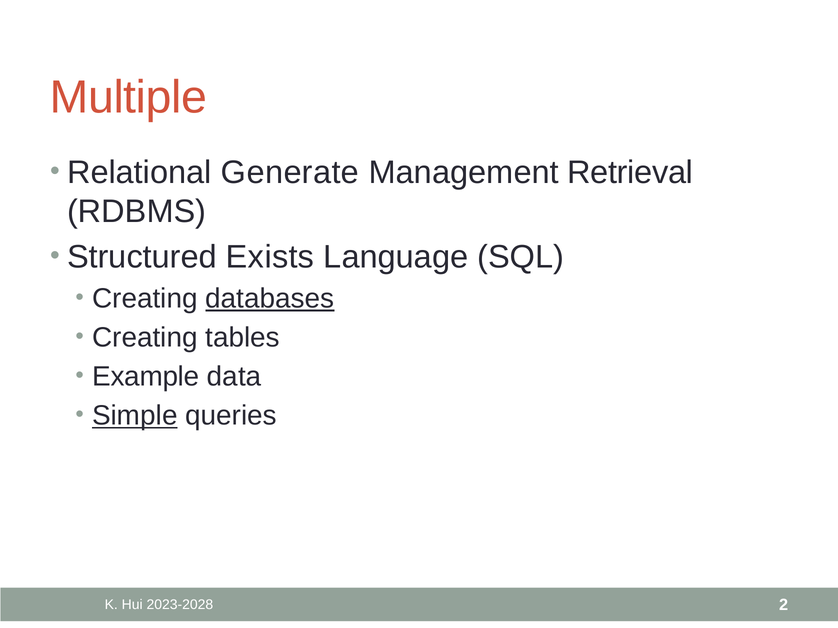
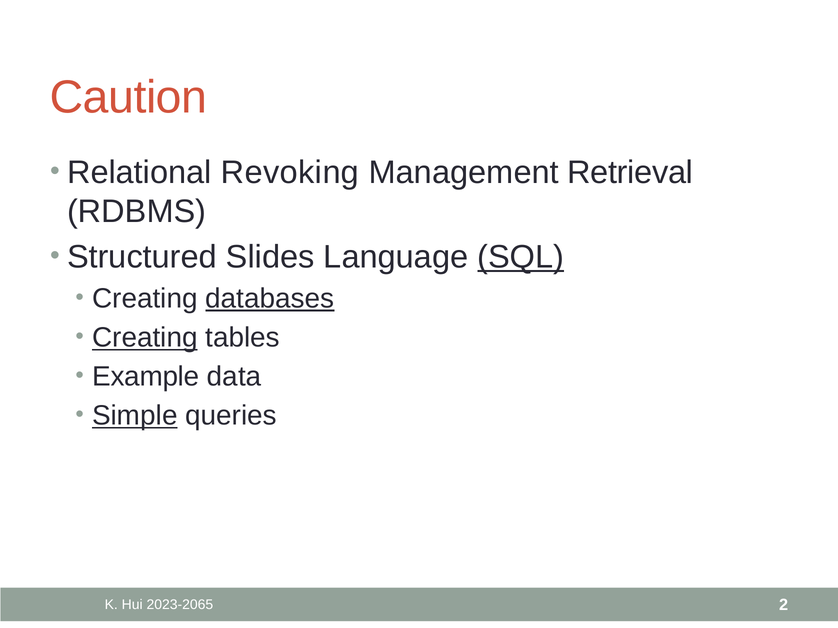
Multiple: Multiple -> Caution (128, 98)
Generate: Generate -> Revoking (290, 173)
Exists: Exists -> Slides (270, 257)
SQL underline: none -> present (521, 257)
Creating underline: none -> present (145, 338)
2023-2028: 2023-2028 -> 2023-2065 (180, 605)
